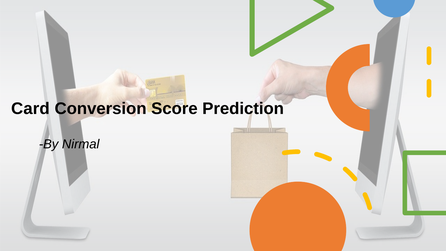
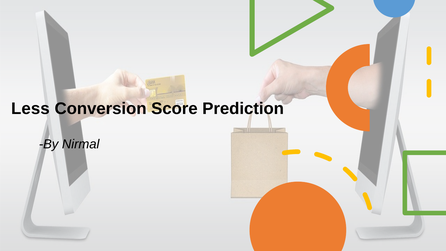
Card: Card -> Less (30, 109)
